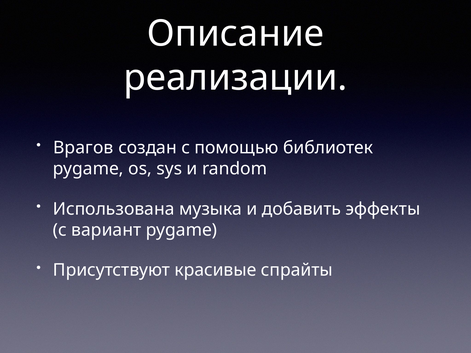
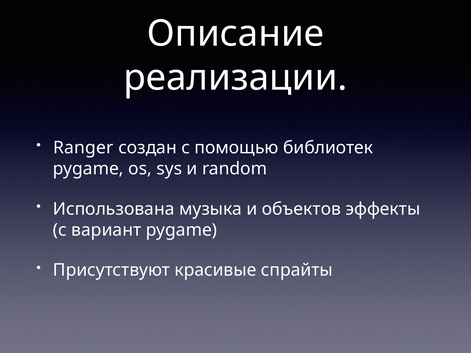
Врагов: Врагов -> Ranger (83, 148)
добавить: добавить -> объектов (301, 209)
